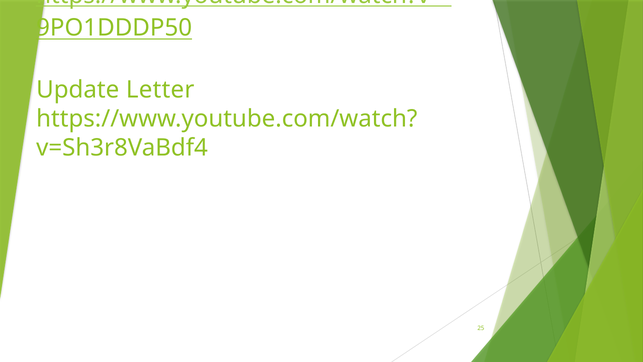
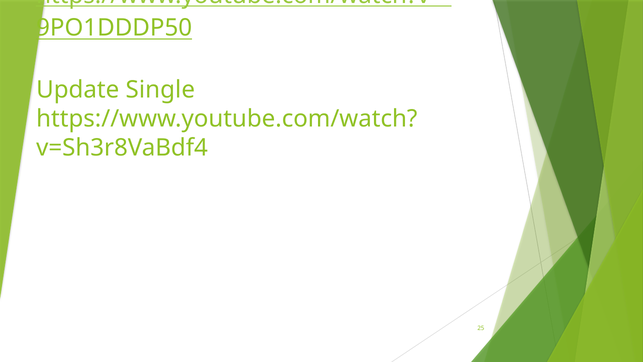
Letter: Letter -> Single (160, 90)
